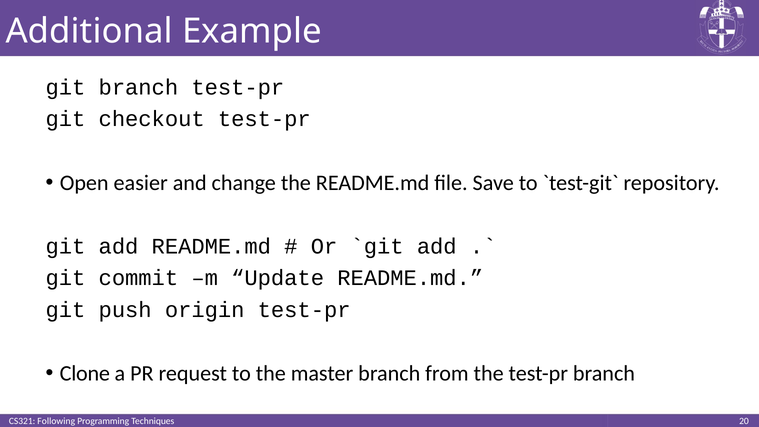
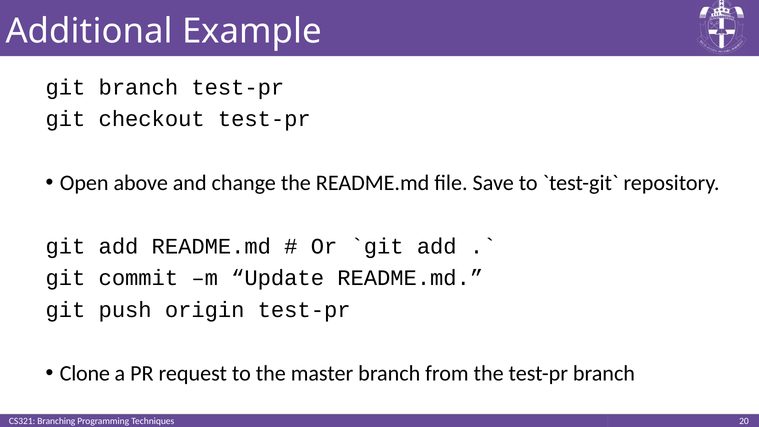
easier: easier -> above (141, 183)
Following: Following -> Branching (56, 421)
